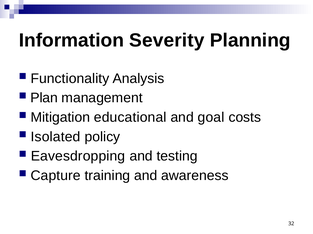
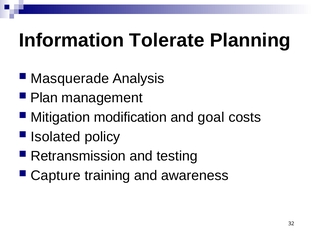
Severity: Severity -> Tolerate (167, 40)
Functionality: Functionality -> Masquerade (70, 79)
educational: educational -> modification (130, 118)
Eavesdropping: Eavesdropping -> Retransmission (78, 157)
